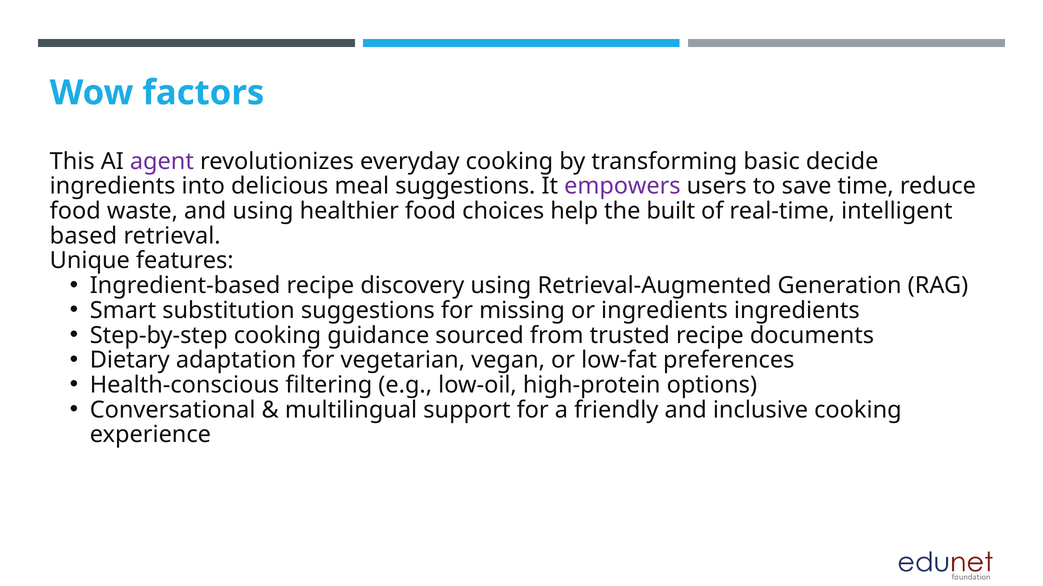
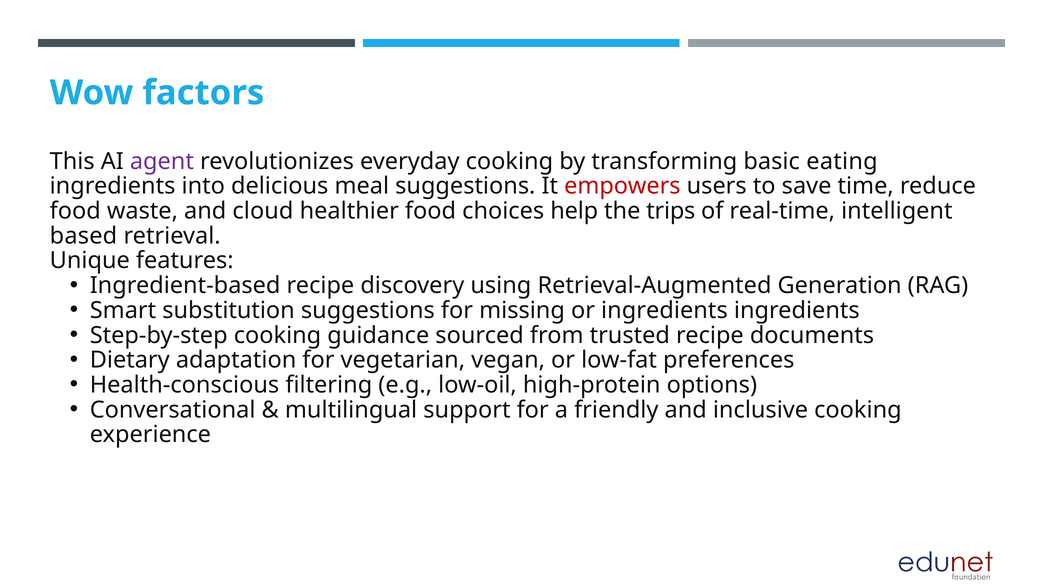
decide: decide -> eating (842, 161)
empowers colour: purple -> red (622, 186)
and using: using -> cloud (263, 211)
built: built -> trips (671, 211)
